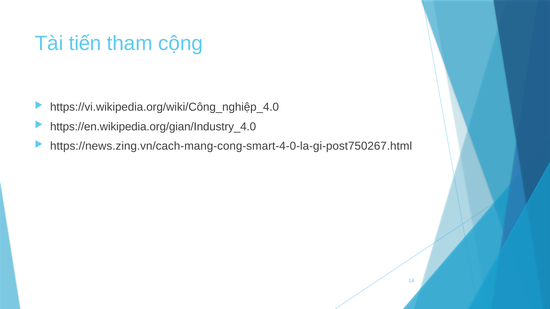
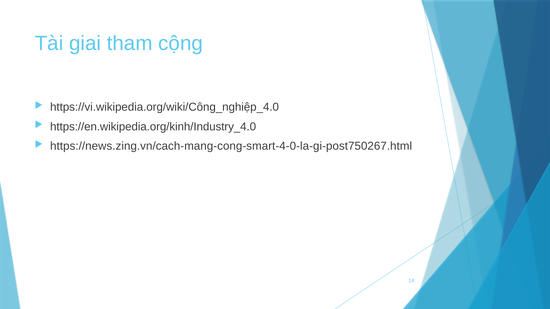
tiến: tiến -> giai (85, 43)
https://en.wikipedia.org/gian/Industry_4.0: https://en.wikipedia.org/gian/Industry_4.0 -> https://en.wikipedia.org/kinh/Industry_4.0 (153, 127)
